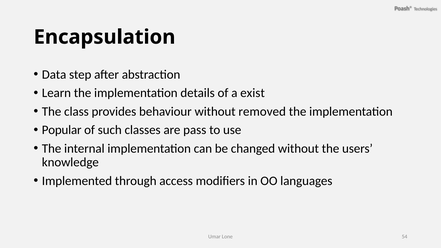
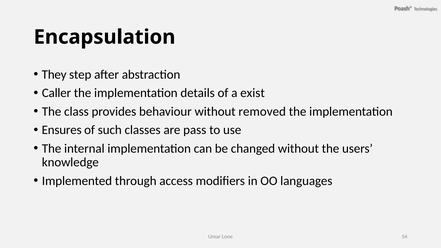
Data: Data -> They (54, 75)
Learn: Learn -> Caller (56, 93)
Popular: Popular -> Ensures (62, 130)
